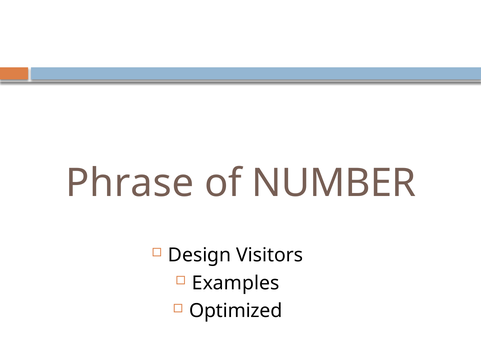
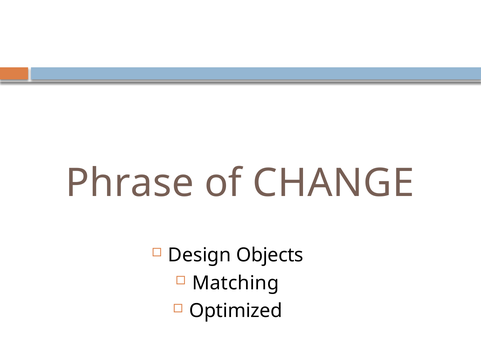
NUMBER: NUMBER -> CHANGE (333, 183)
Visitors: Visitors -> Objects (270, 255)
Examples: Examples -> Matching (236, 283)
